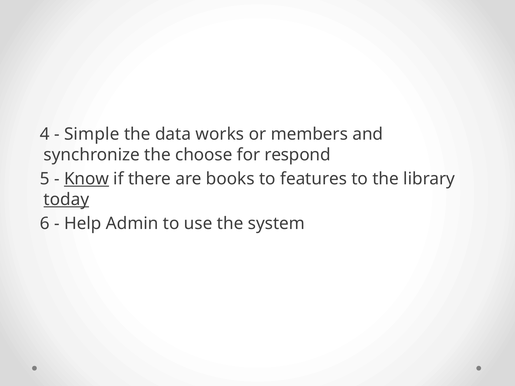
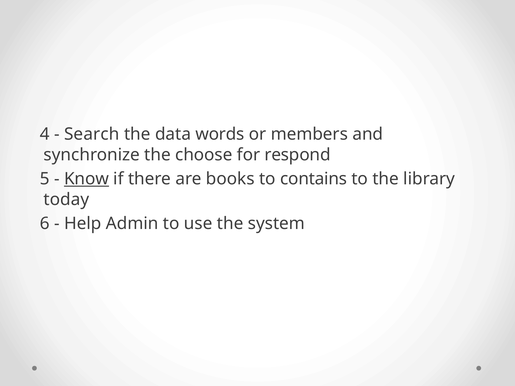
Simple: Simple -> Search (92, 134)
works: works -> words (220, 134)
features: features -> contains (314, 179)
today underline: present -> none (66, 199)
